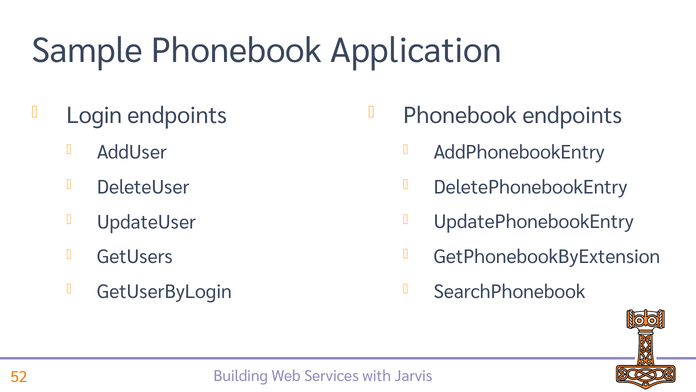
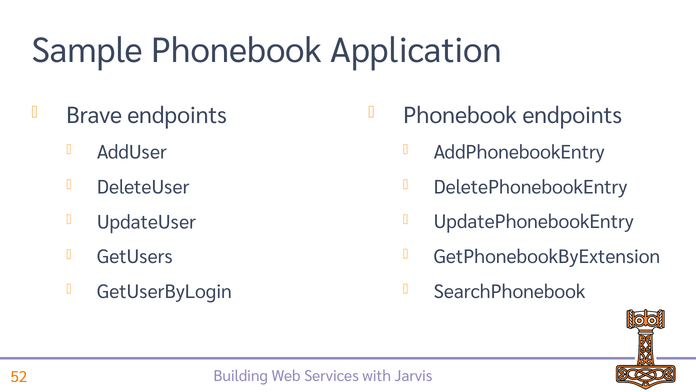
Login: Login -> Brave (94, 115)
